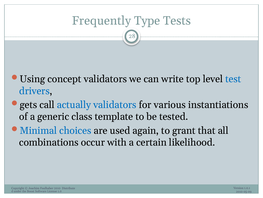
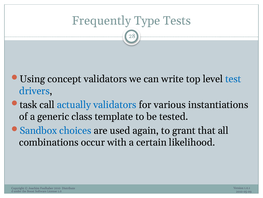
gets: gets -> task (28, 104)
Minimal: Minimal -> Sandbox (38, 130)
